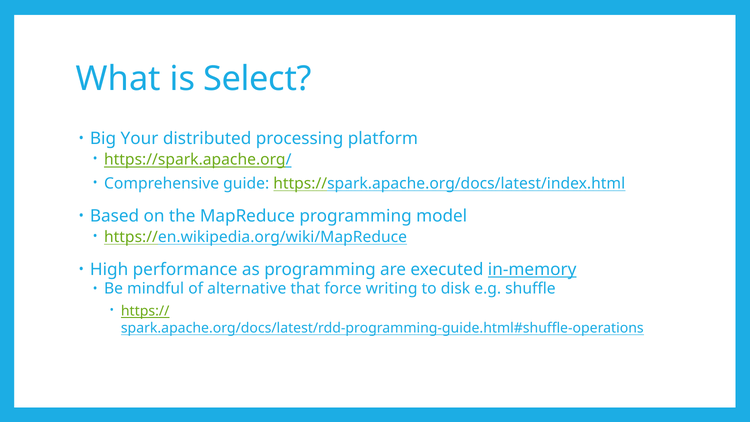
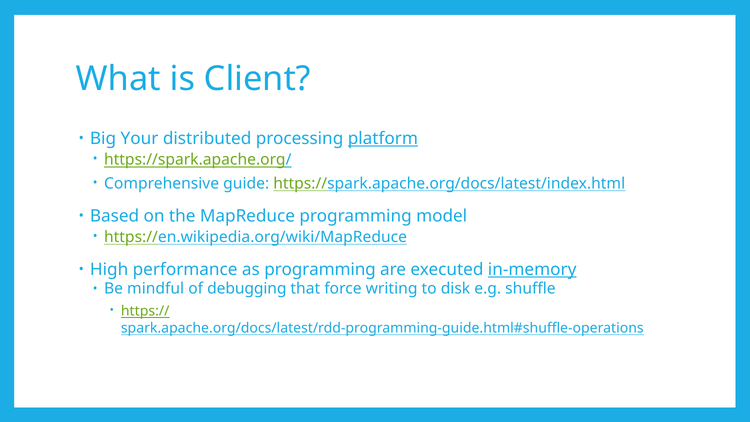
Select: Select -> Client (257, 79)
platform underline: none -> present (383, 139)
alternative: alternative -> debugging (247, 289)
